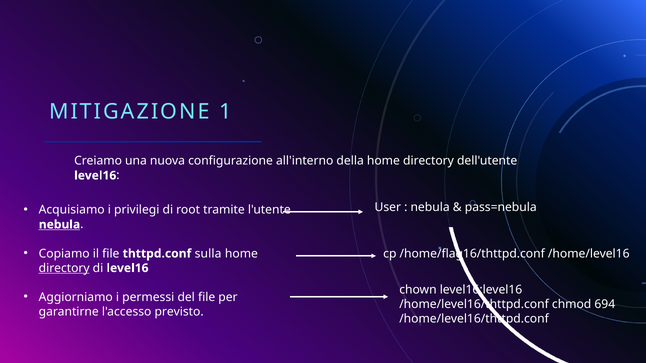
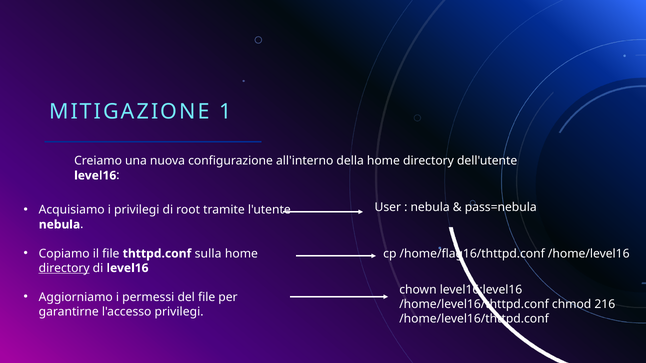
nebula underline: present -> none (59, 225)
694: 694 -> 216 (605, 305)
l'accesso previsto: previsto -> privilegi (179, 312)
